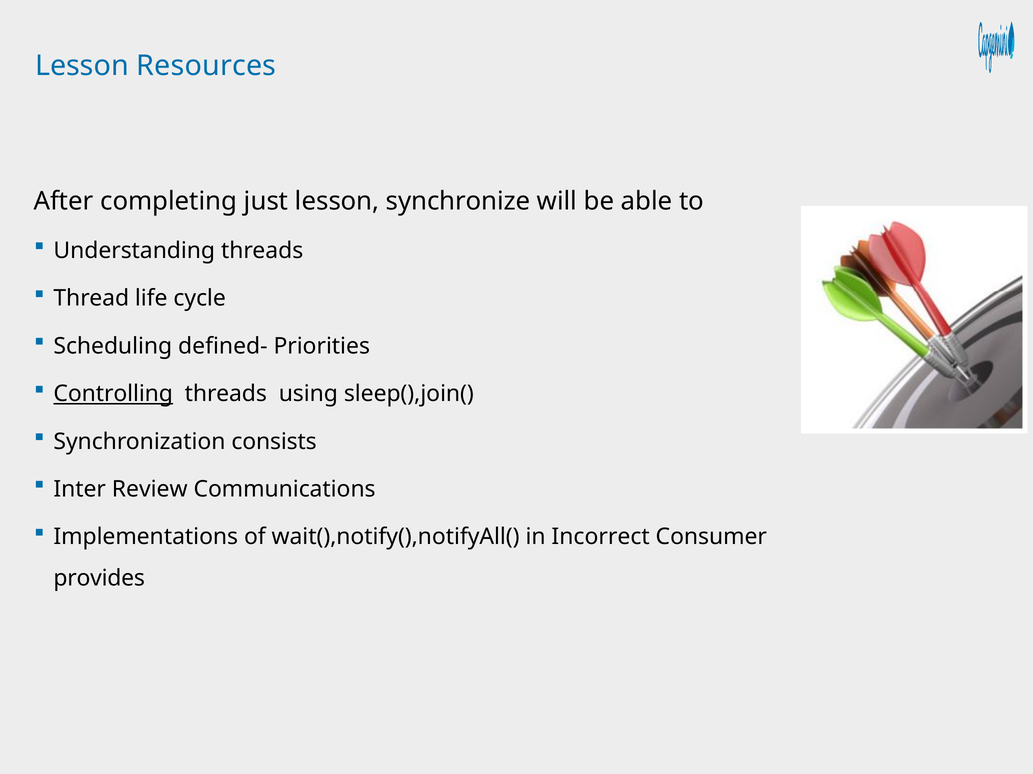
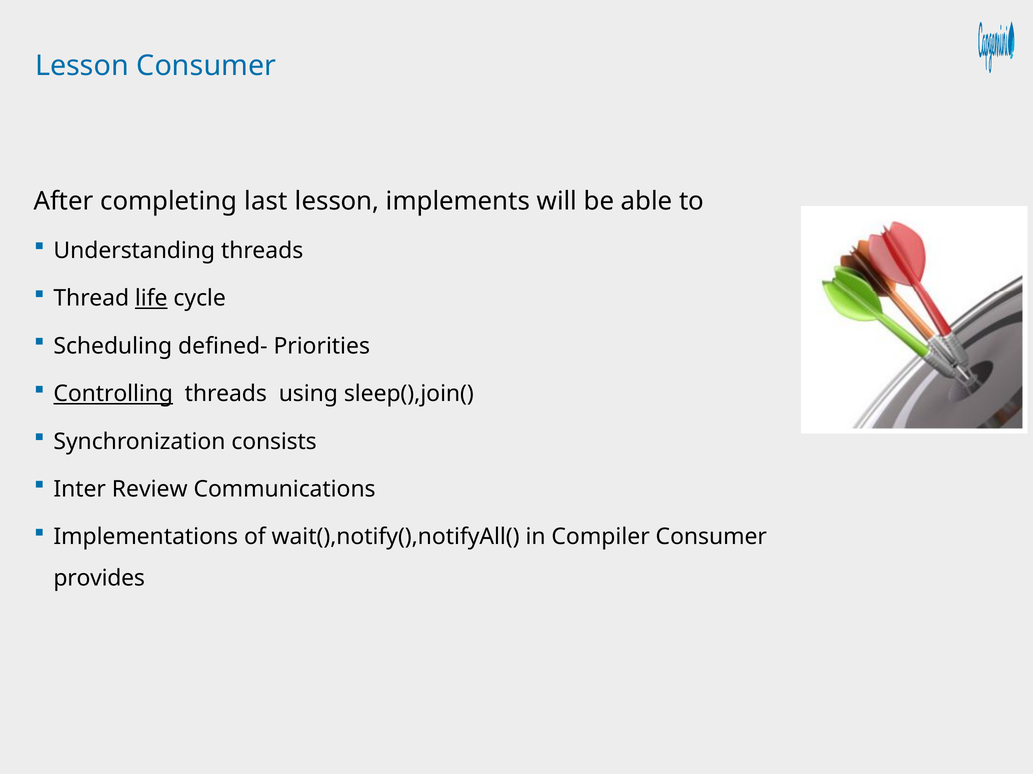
Lesson Resources: Resources -> Consumer (206, 66)
just: just -> last (266, 202)
synchronize: synchronize -> implements (458, 202)
life underline: none -> present (151, 299)
Incorrect: Incorrect -> Compiler (601, 537)
